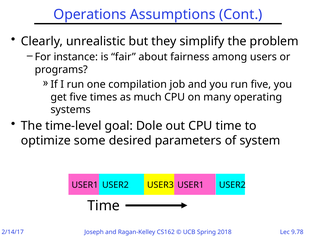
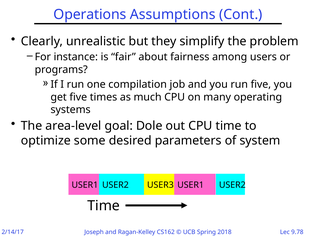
time-level: time-level -> area-level (73, 126)
